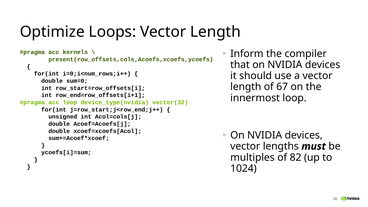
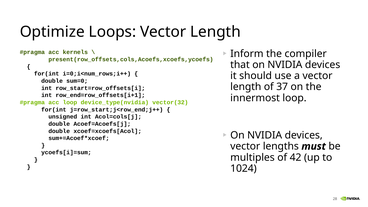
67: 67 -> 37 (282, 87)
82: 82 -> 42 (296, 157)
